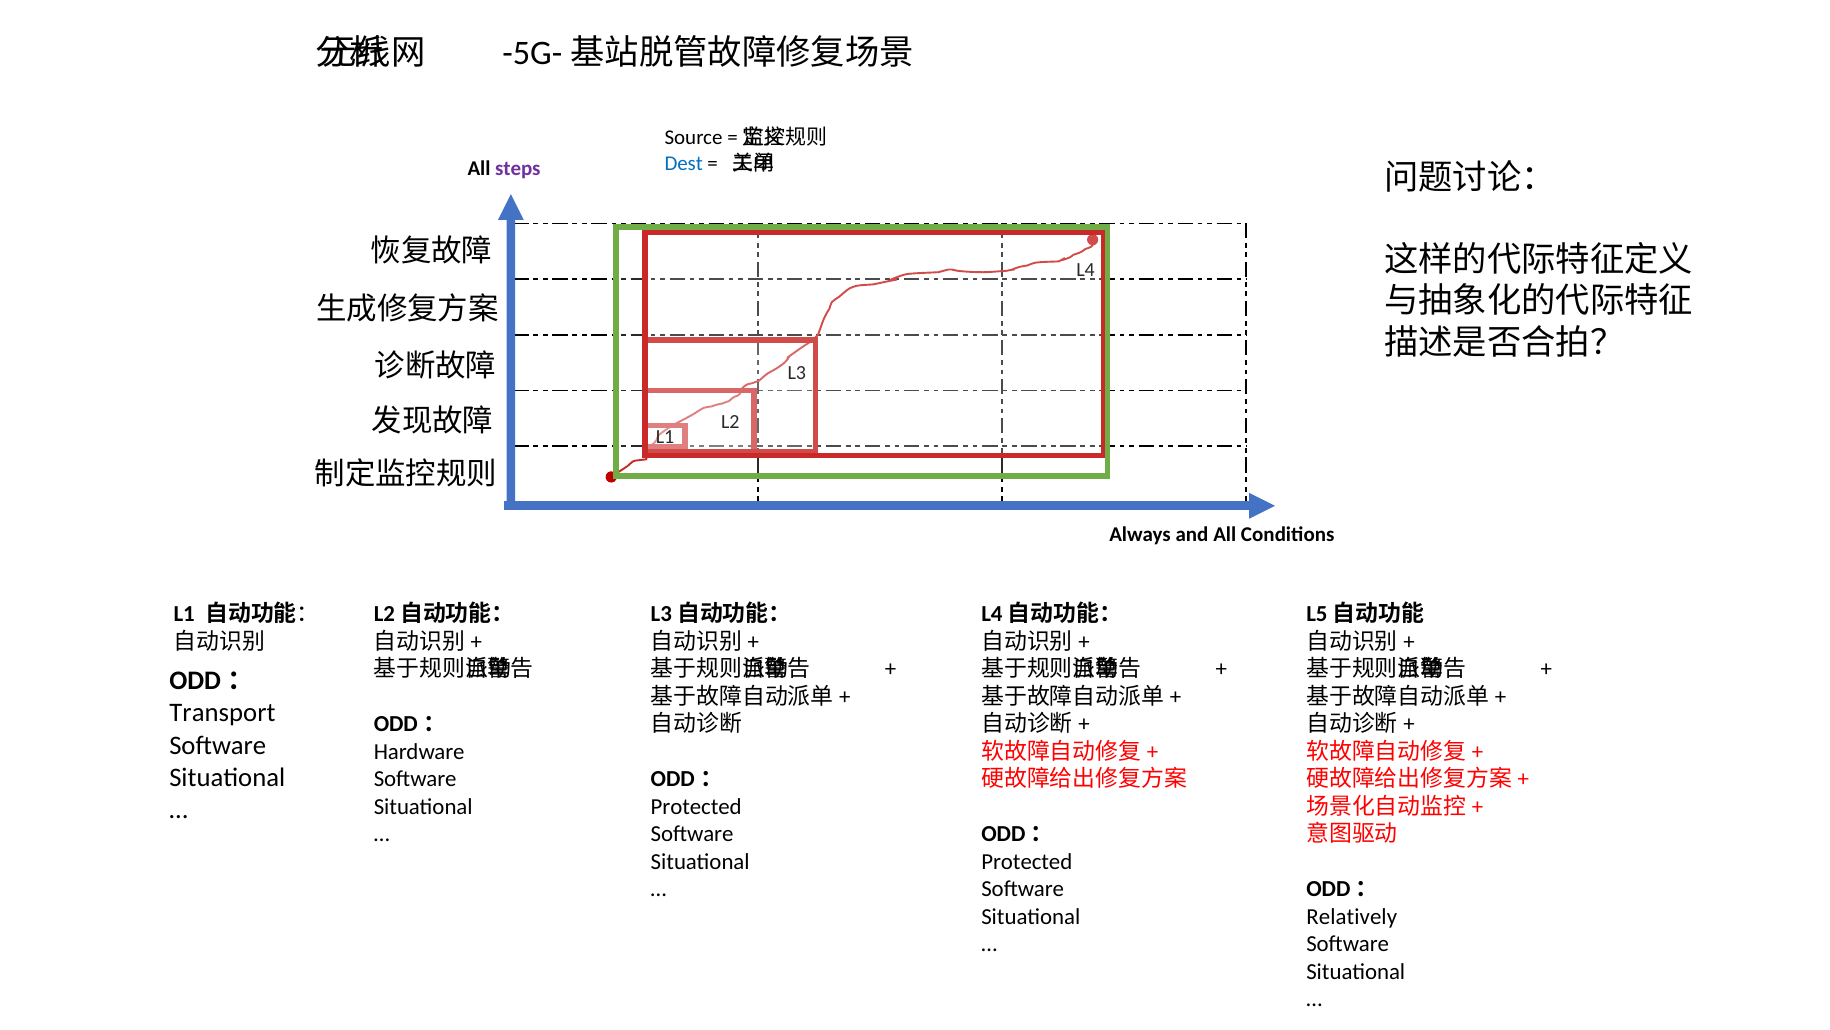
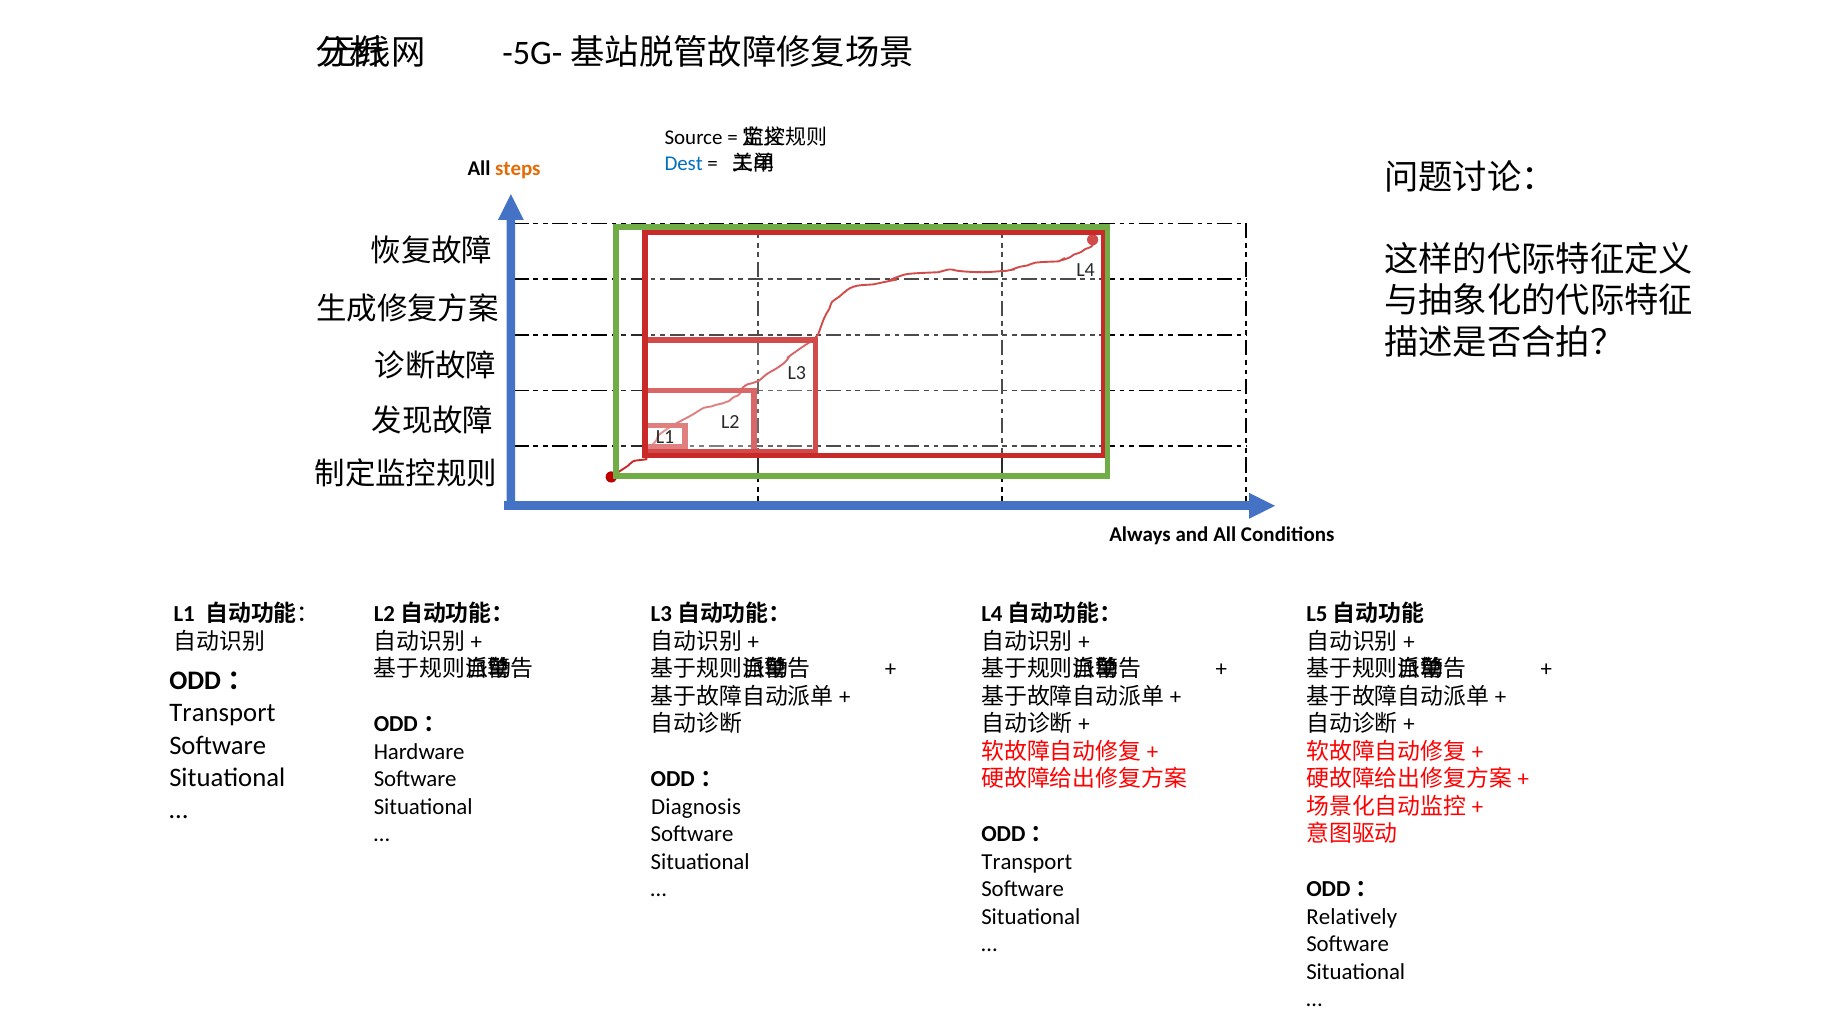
steps colour: purple -> orange (518, 169)
Protected: Protected -> Diagnosis (696, 806)
Protected: Protected -> Transport (1027, 861)
